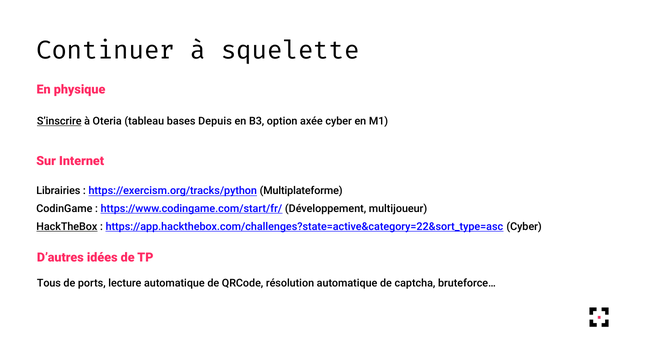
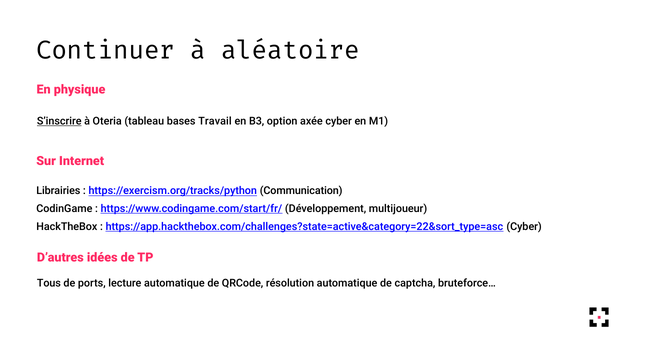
squelette: squelette -> aléatoire (290, 50)
Depuis: Depuis -> Travail (215, 121)
Multiplateforme: Multiplateforme -> Communication (301, 191)
HackTheBox underline: present -> none (67, 227)
